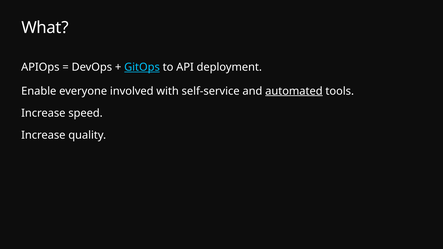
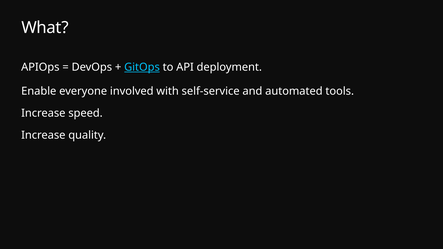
automated underline: present -> none (294, 91)
